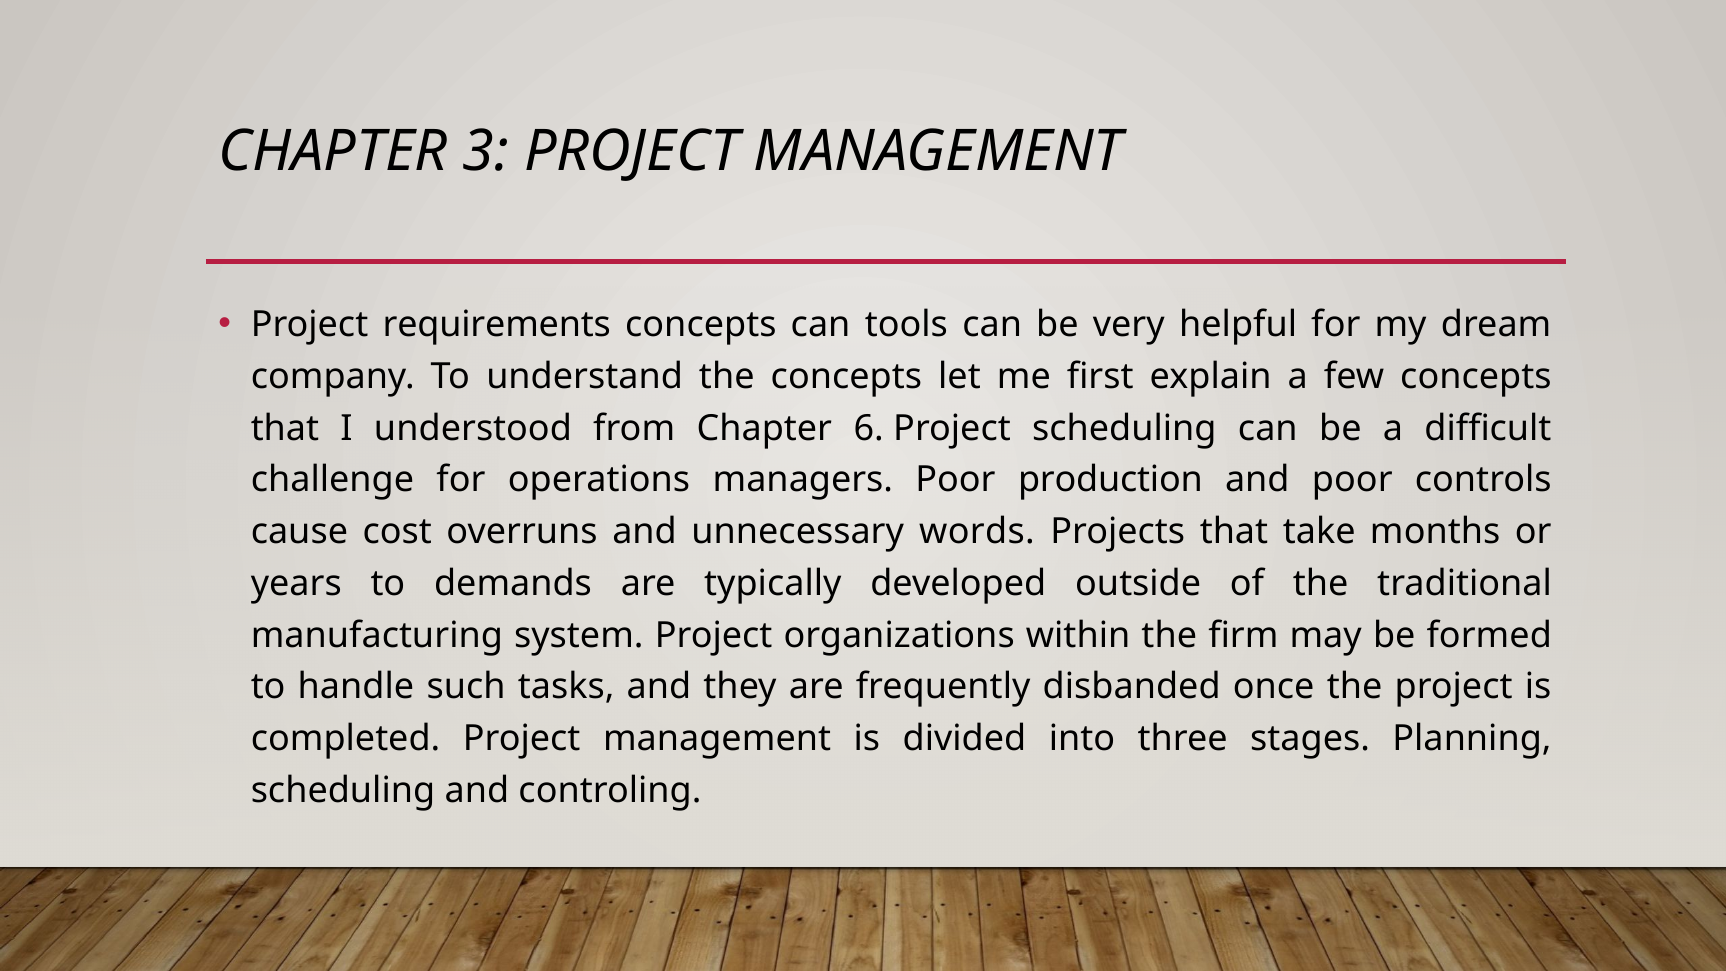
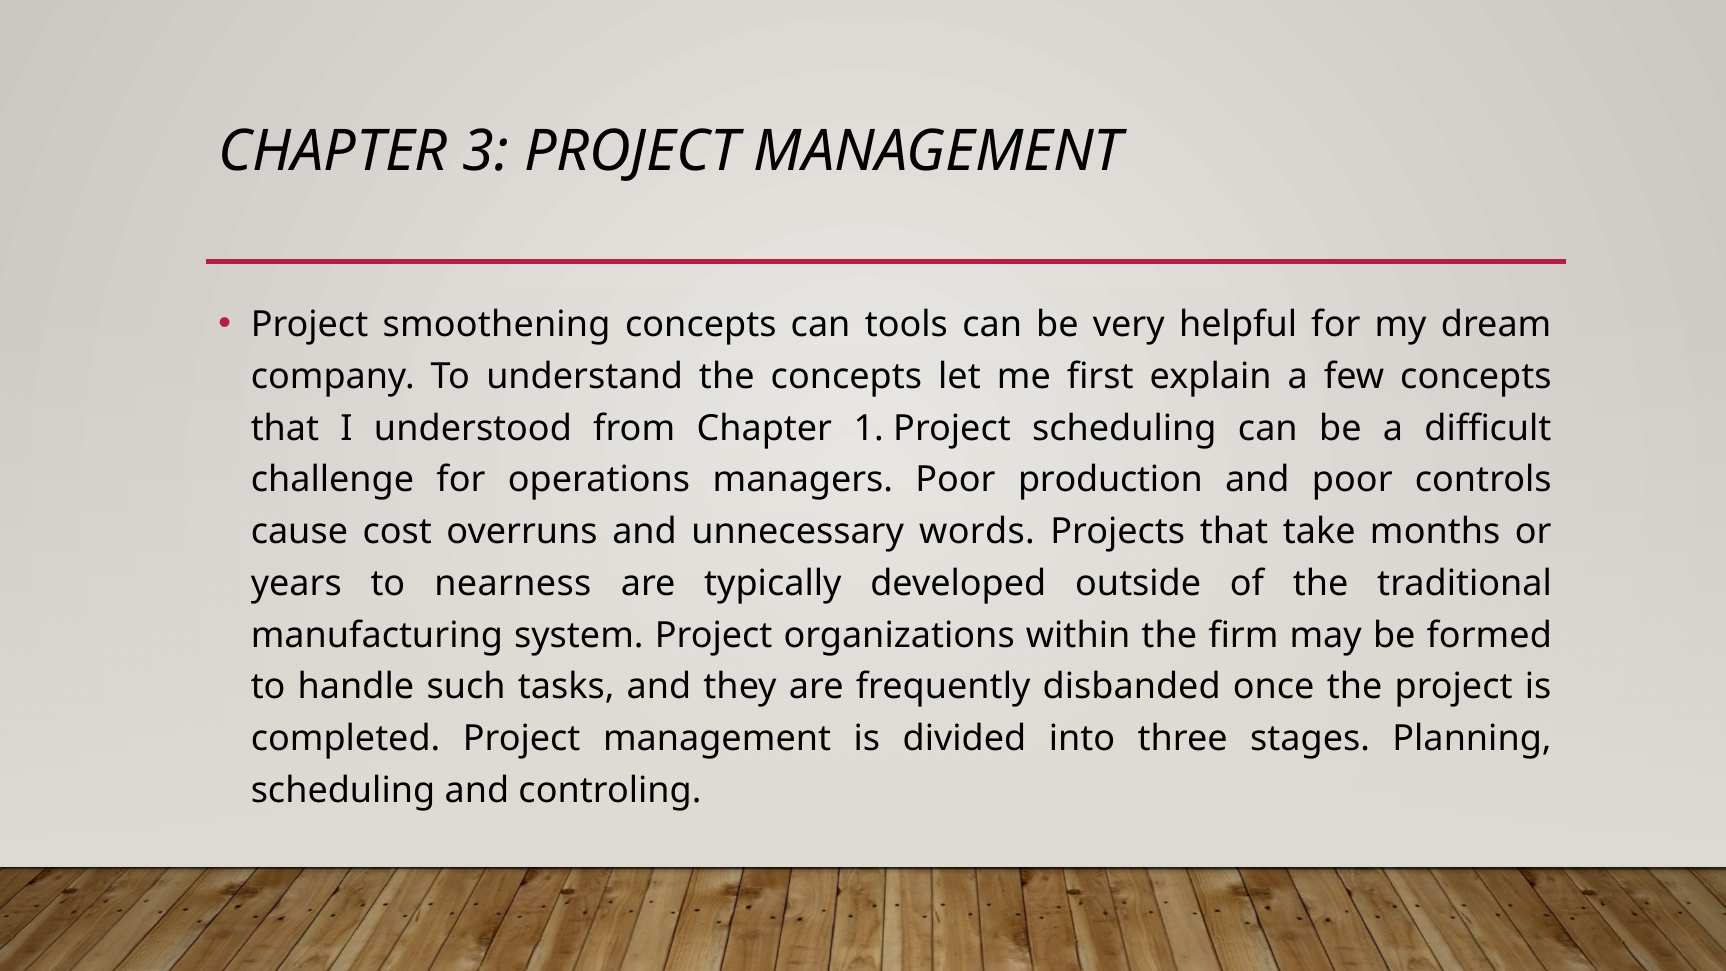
requirements: requirements -> smoothening (497, 325)
6: 6 -> 1 (869, 428)
demands: demands -> nearness (513, 583)
